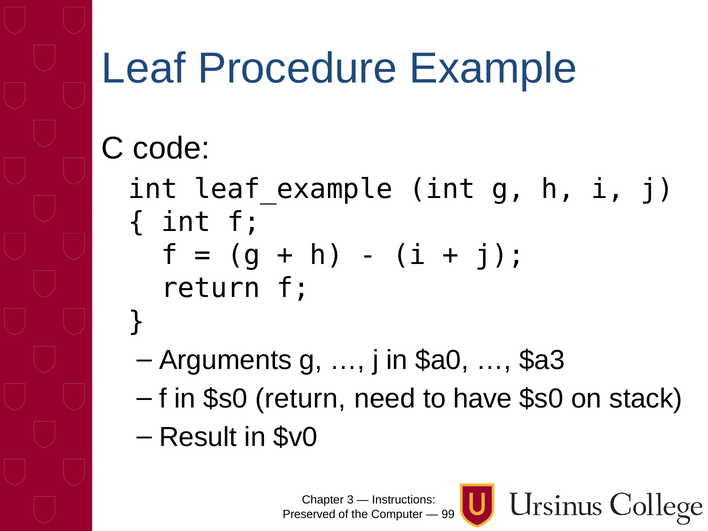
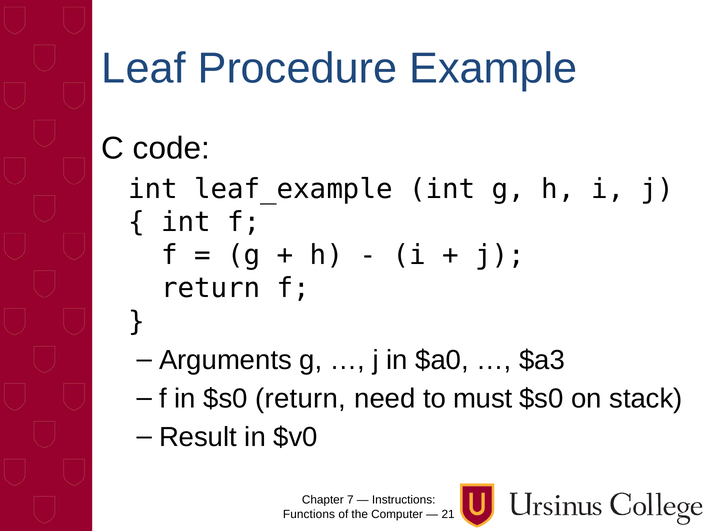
have: have -> must (483, 399)
3: 3 -> 7 (350, 500)
Preserved: Preserved -> Functions (309, 514)
99: 99 -> 21 (448, 514)
